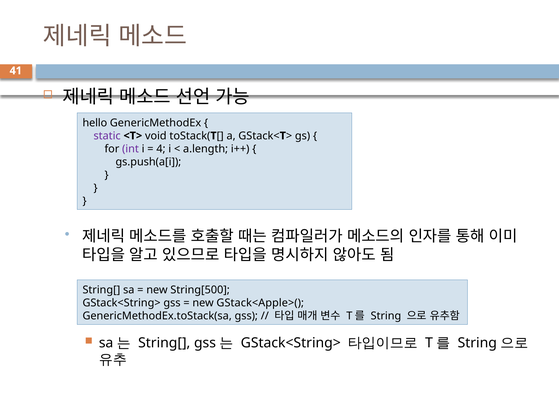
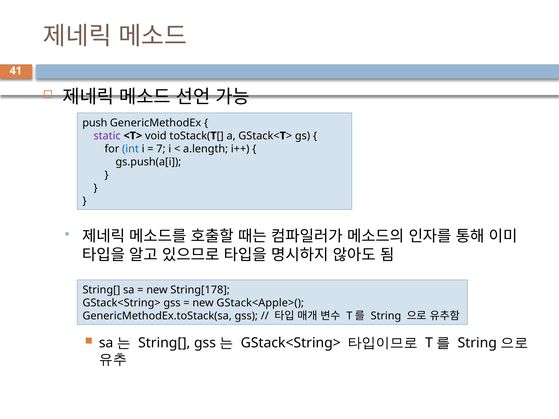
hello: hello -> push (95, 123)
int colour: purple -> blue (130, 149)
4: 4 -> 7 (161, 149)
String[500: String[500 -> String[178 (200, 290)
